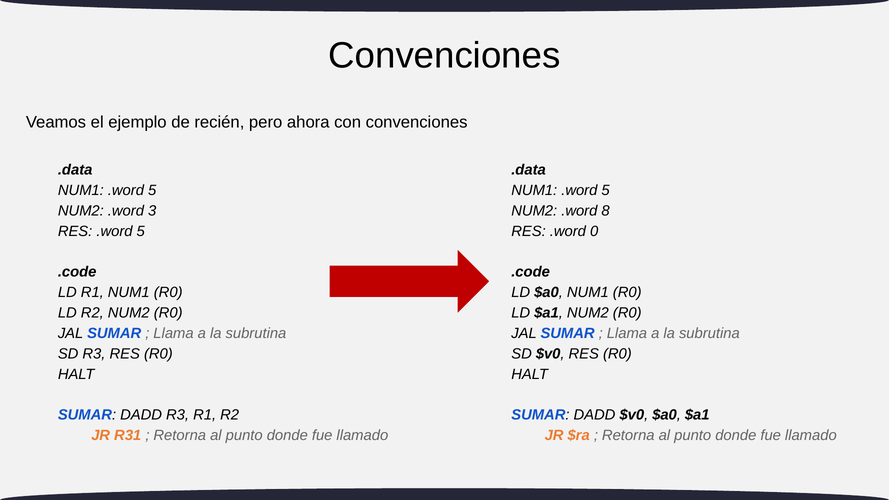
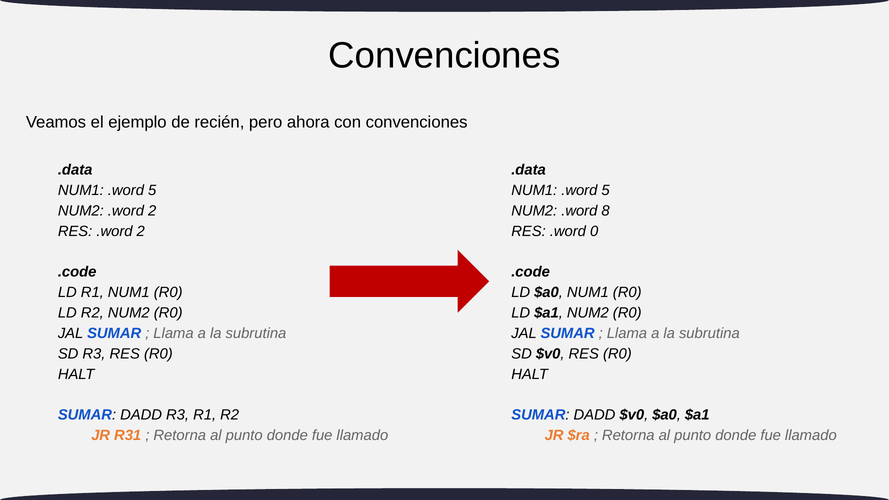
NUM2 .word 3: 3 -> 2 (152, 211)
RES .word 5: 5 -> 2 (141, 231)
